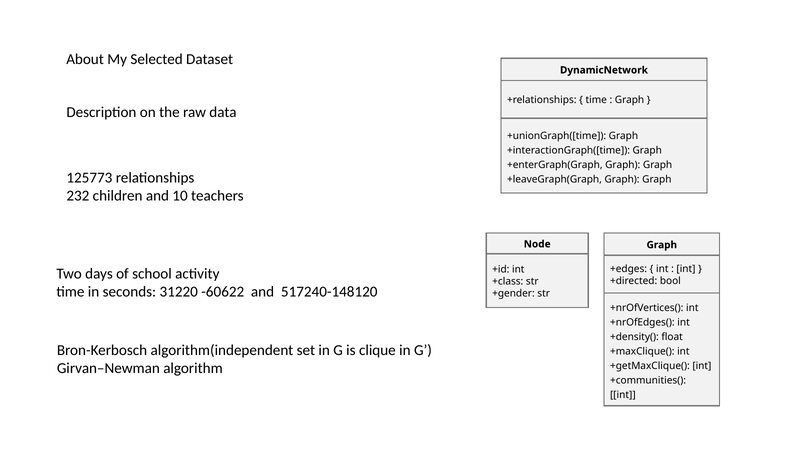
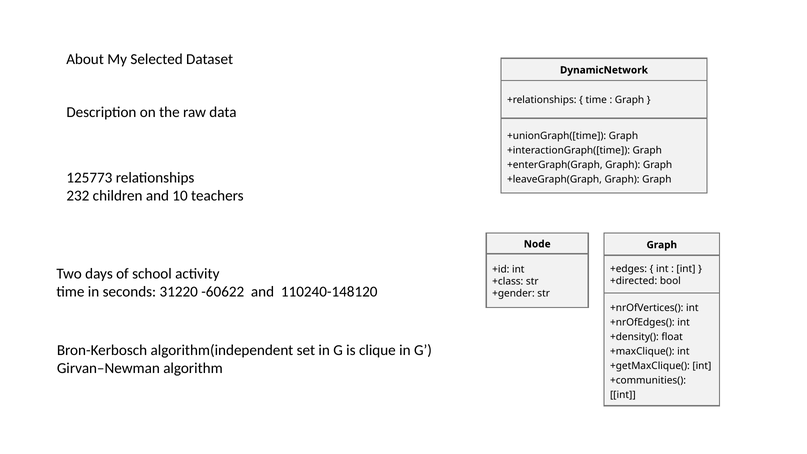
517240-148120: 517240-148120 -> 110240-148120 (329, 292)
